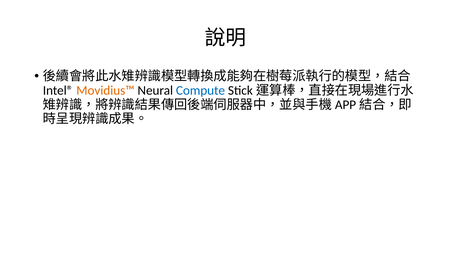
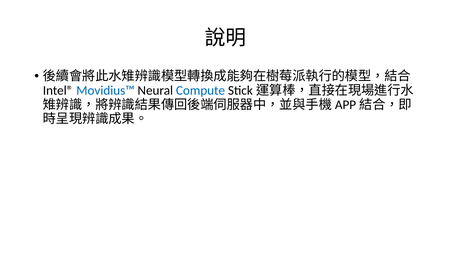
Movidius™ colour: orange -> blue (105, 90)
